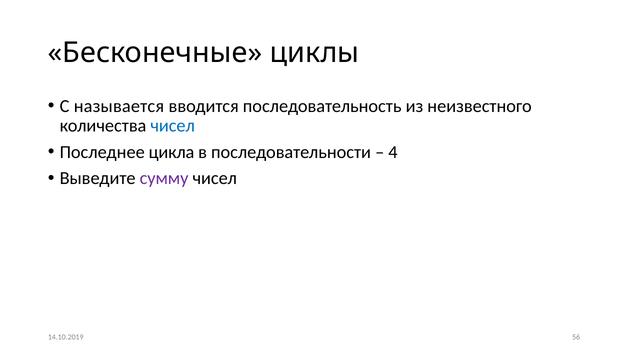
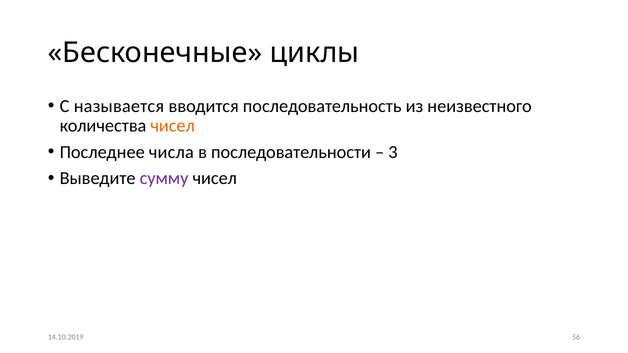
чисел colour: blue -> orange (173, 126)
цикла: цикла -> числа (171, 152)
4: 4 -> 3 (393, 152)
